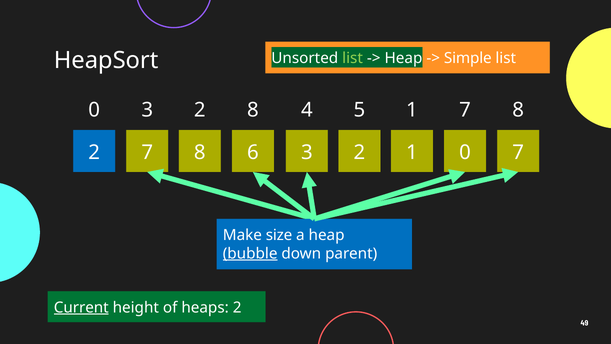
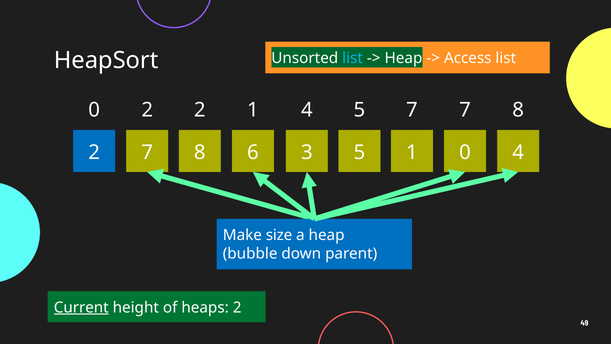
list colour: light green -> light blue (353, 58)
Simple: Simple -> Access (468, 58)
0 3: 3 -> 2 (147, 110)
2 8: 8 -> 1 (253, 110)
5 1: 1 -> 7 (412, 110)
6 3 2: 2 -> 5 (359, 152)
0 7: 7 -> 4 (518, 152)
bubble underline: present -> none (250, 253)
